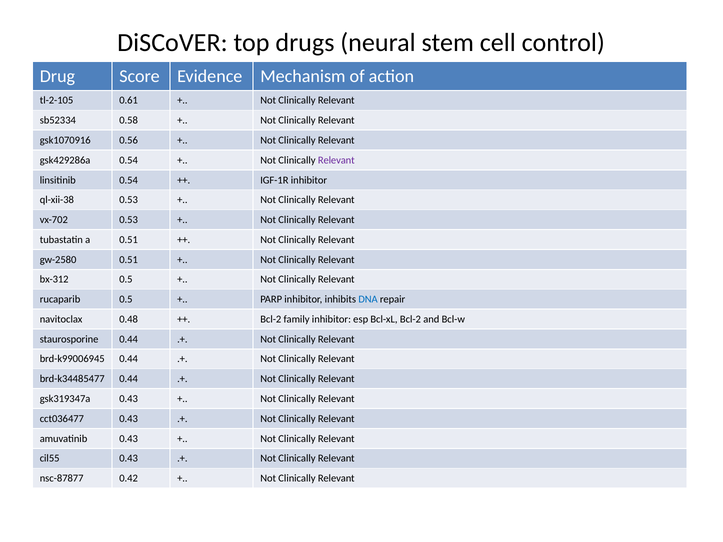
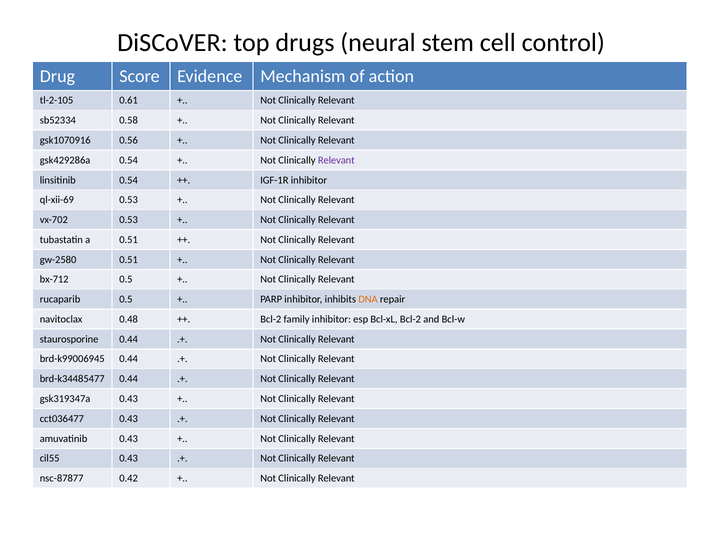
ql-xii-38: ql-xii-38 -> ql-xii-69 (57, 200)
bx-312: bx-312 -> bx-712 (54, 280)
DNA colour: blue -> orange (368, 300)
